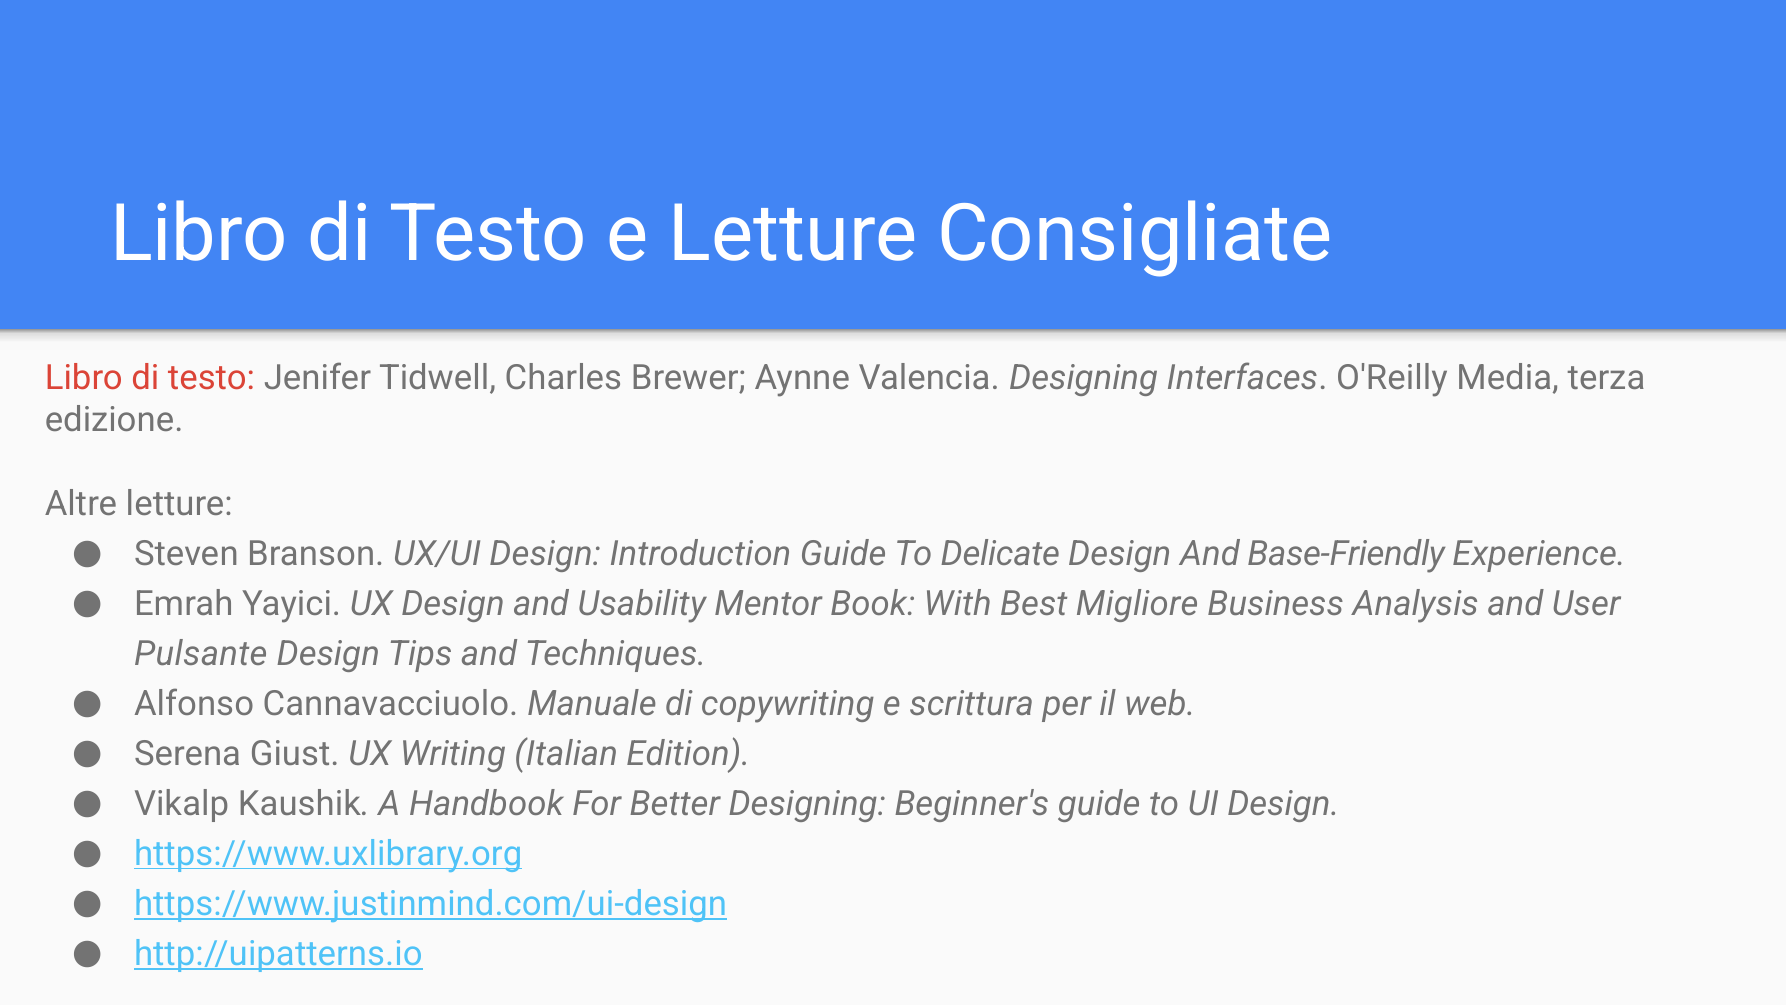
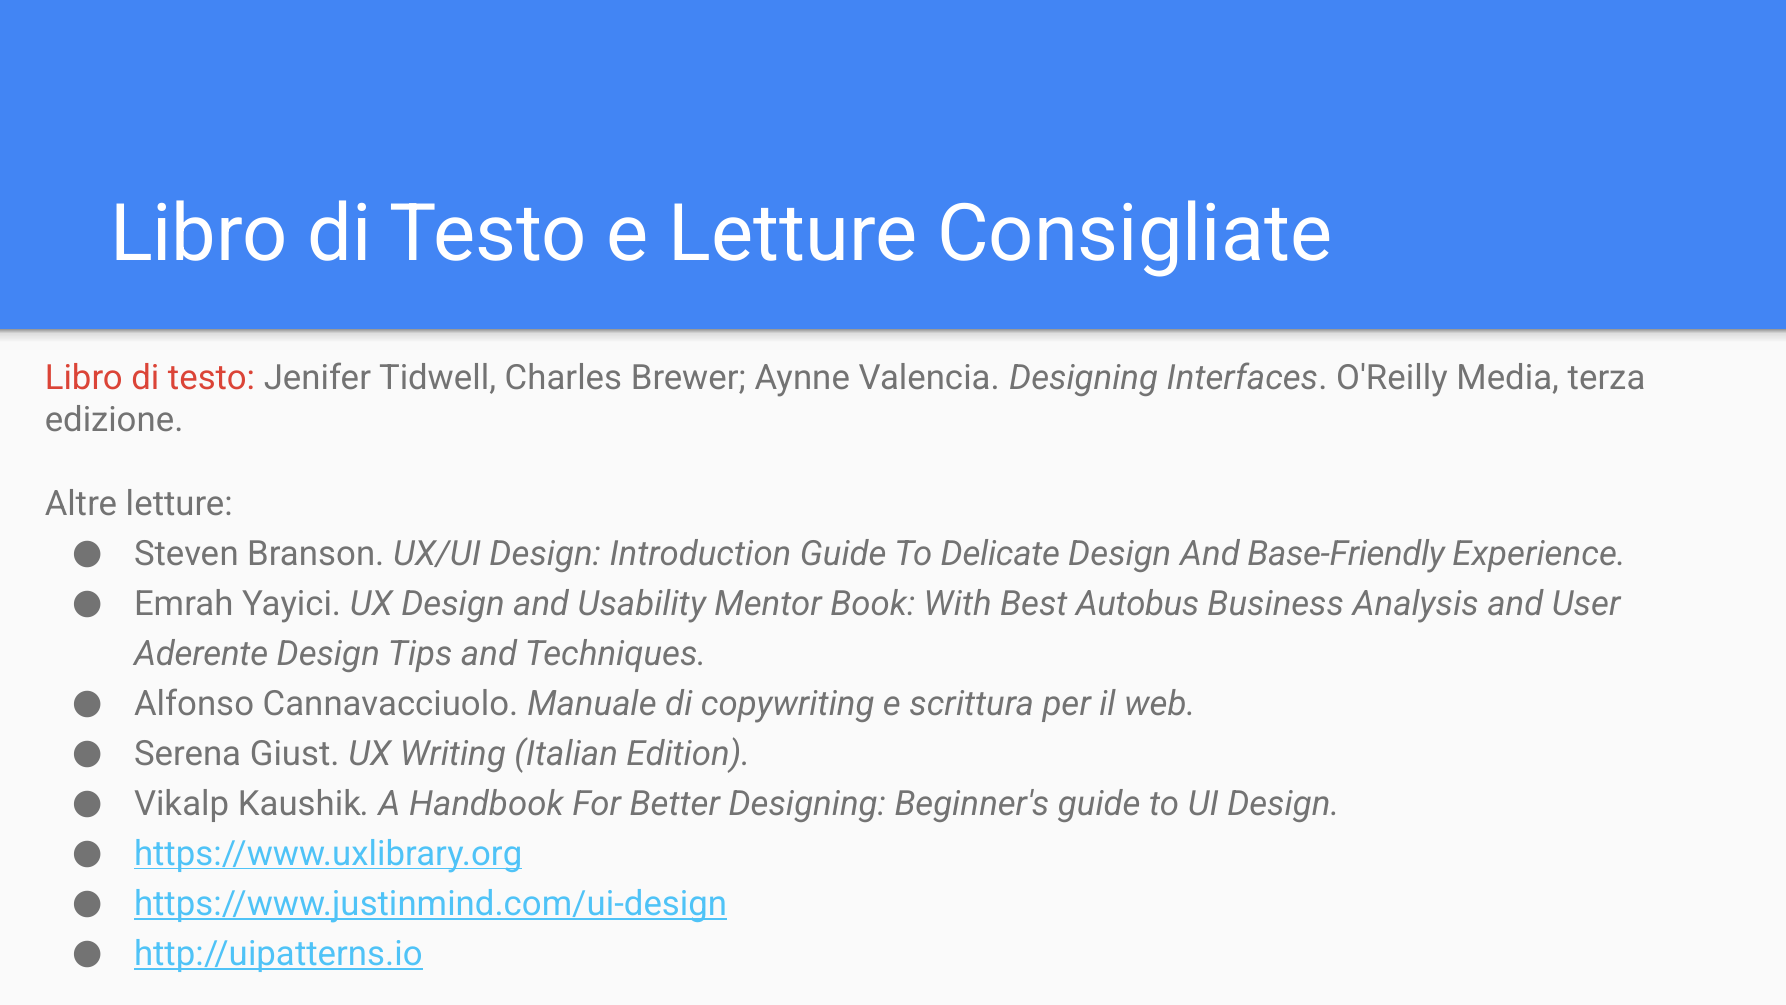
Migliore: Migliore -> Autobus (1138, 603)
Pulsante: Pulsante -> Aderente (201, 653)
